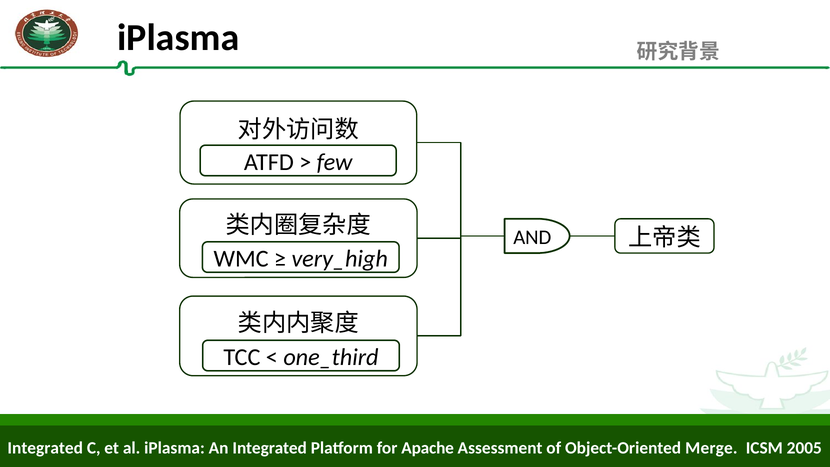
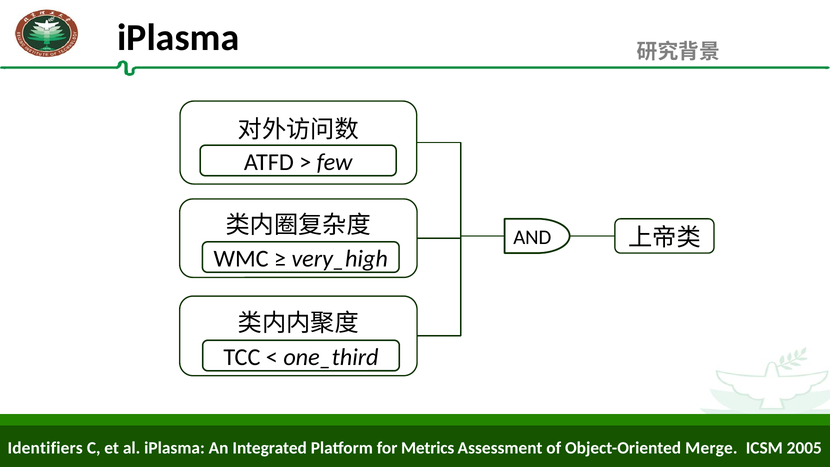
Integrated: Integrated -> Identifiers (45, 448)
Apache: Apache -> Metrics (428, 448)
